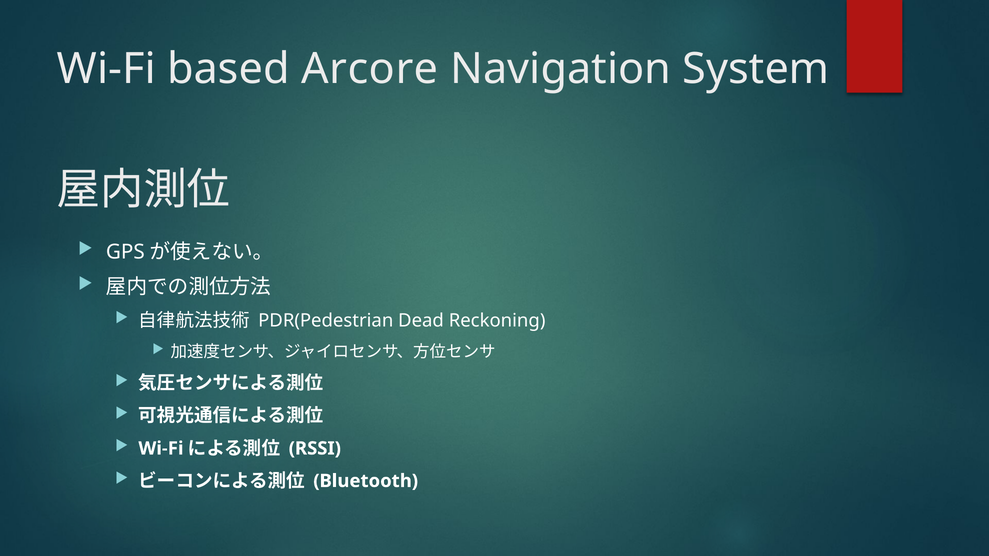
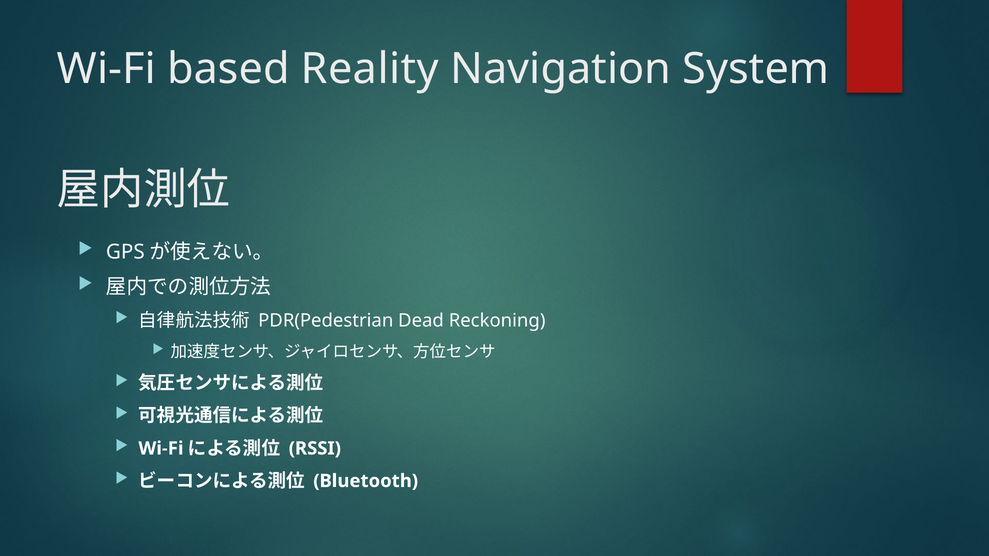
Arcore: Arcore -> Reality (370, 69)
